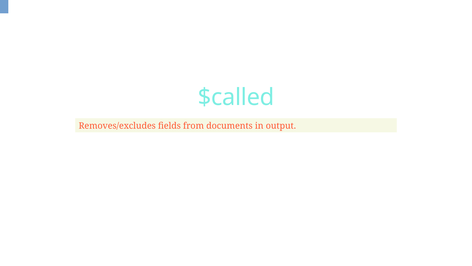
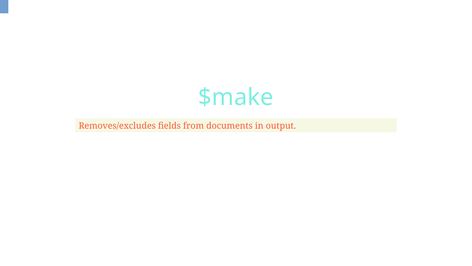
$called: $called -> $make (236, 97)
